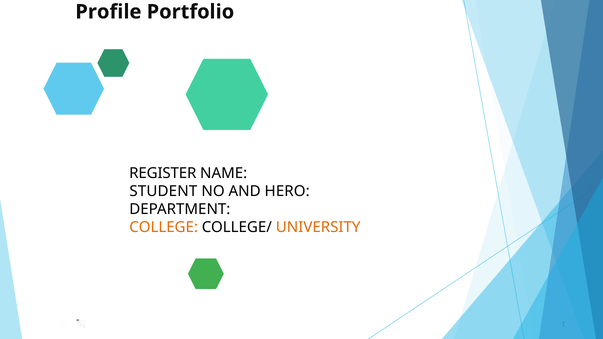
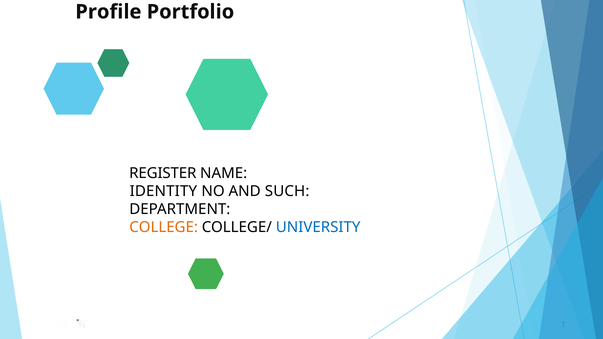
STUDENT: STUDENT -> IDENTITY (163, 191)
HERO: HERO -> SUCH (287, 191)
UNIVERSITY colour: orange -> blue (318, 228)
